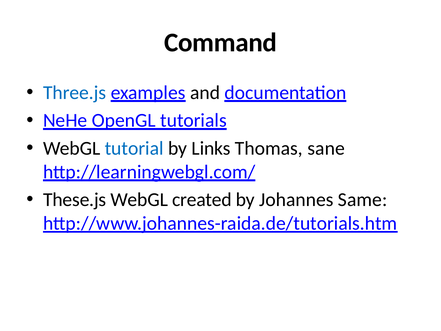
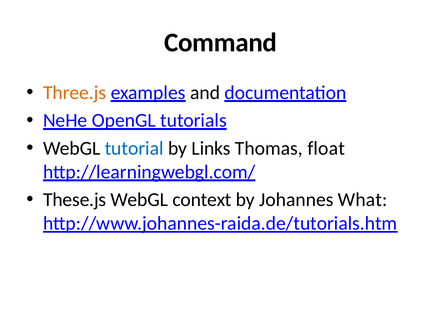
Three.js colour: blue -> orange (75, 93)
sane: sane -> float (326, 148)
created: created -> context (202, 200)
Same: Same -> What (363, 200)
